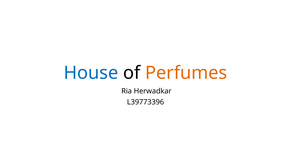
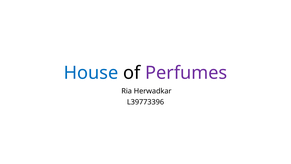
Perfumes colour: orange -> purple (186, 73)
